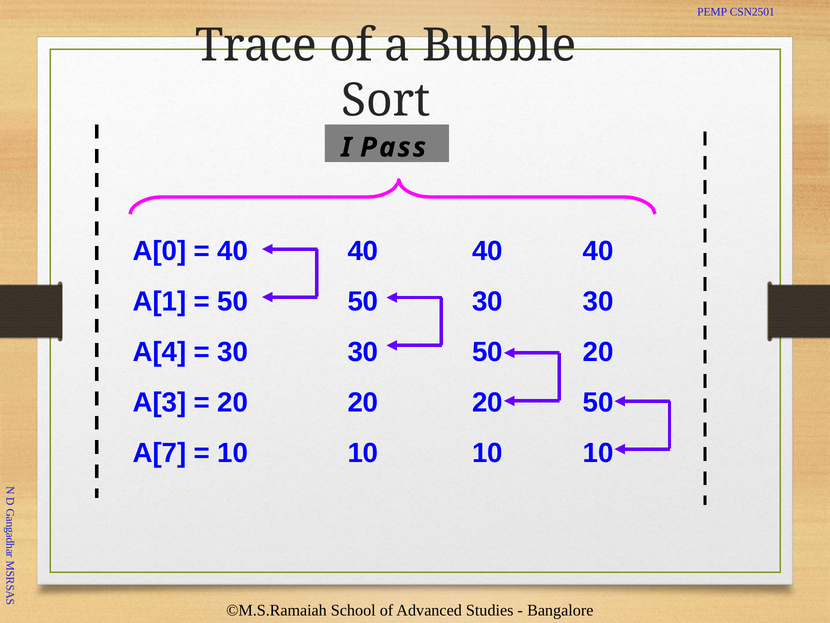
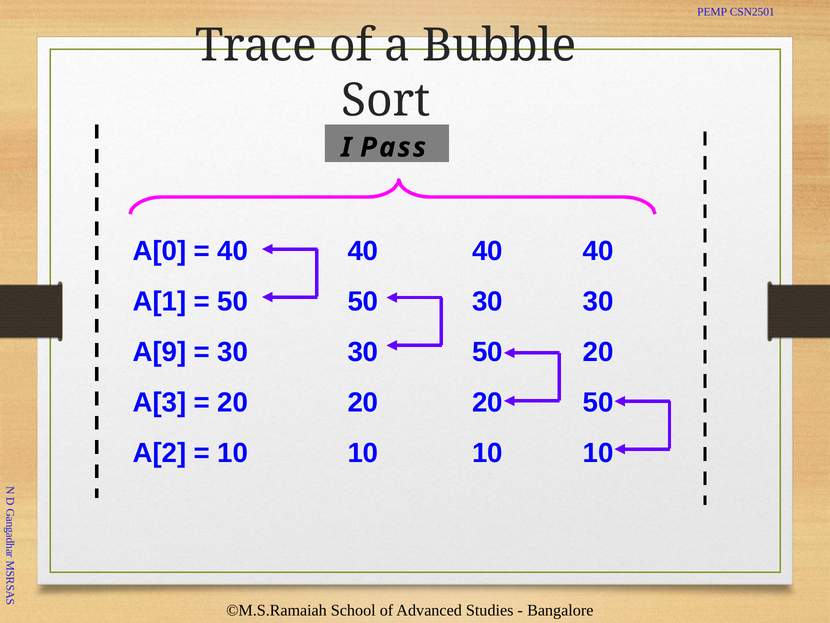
A[4: A[4 -> A[9 (159, 352)
A[7: A[7 -> A[2 (159, 453)
